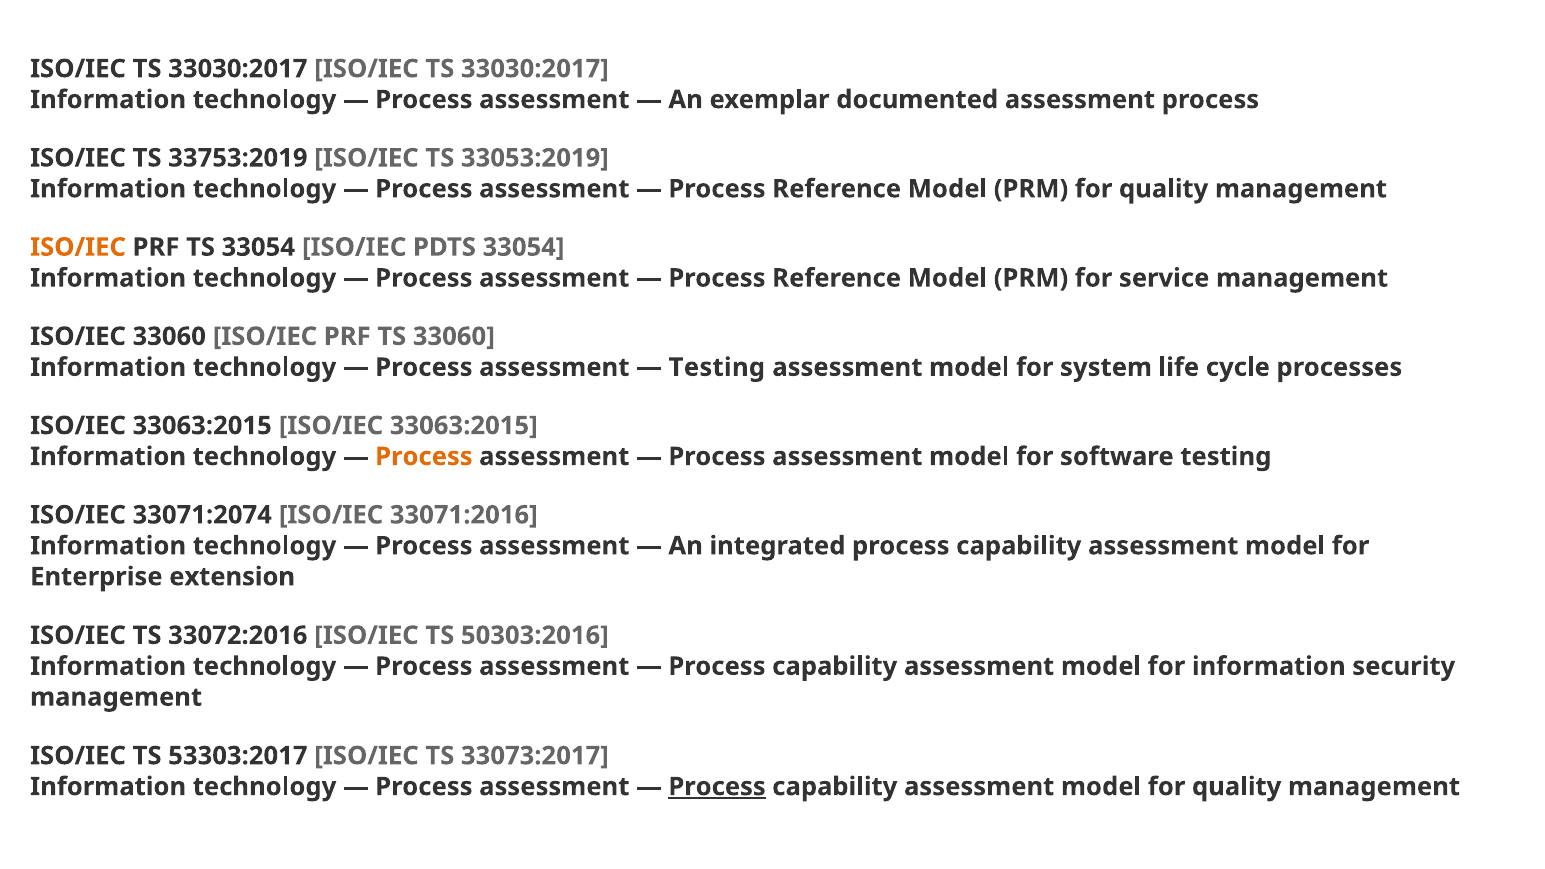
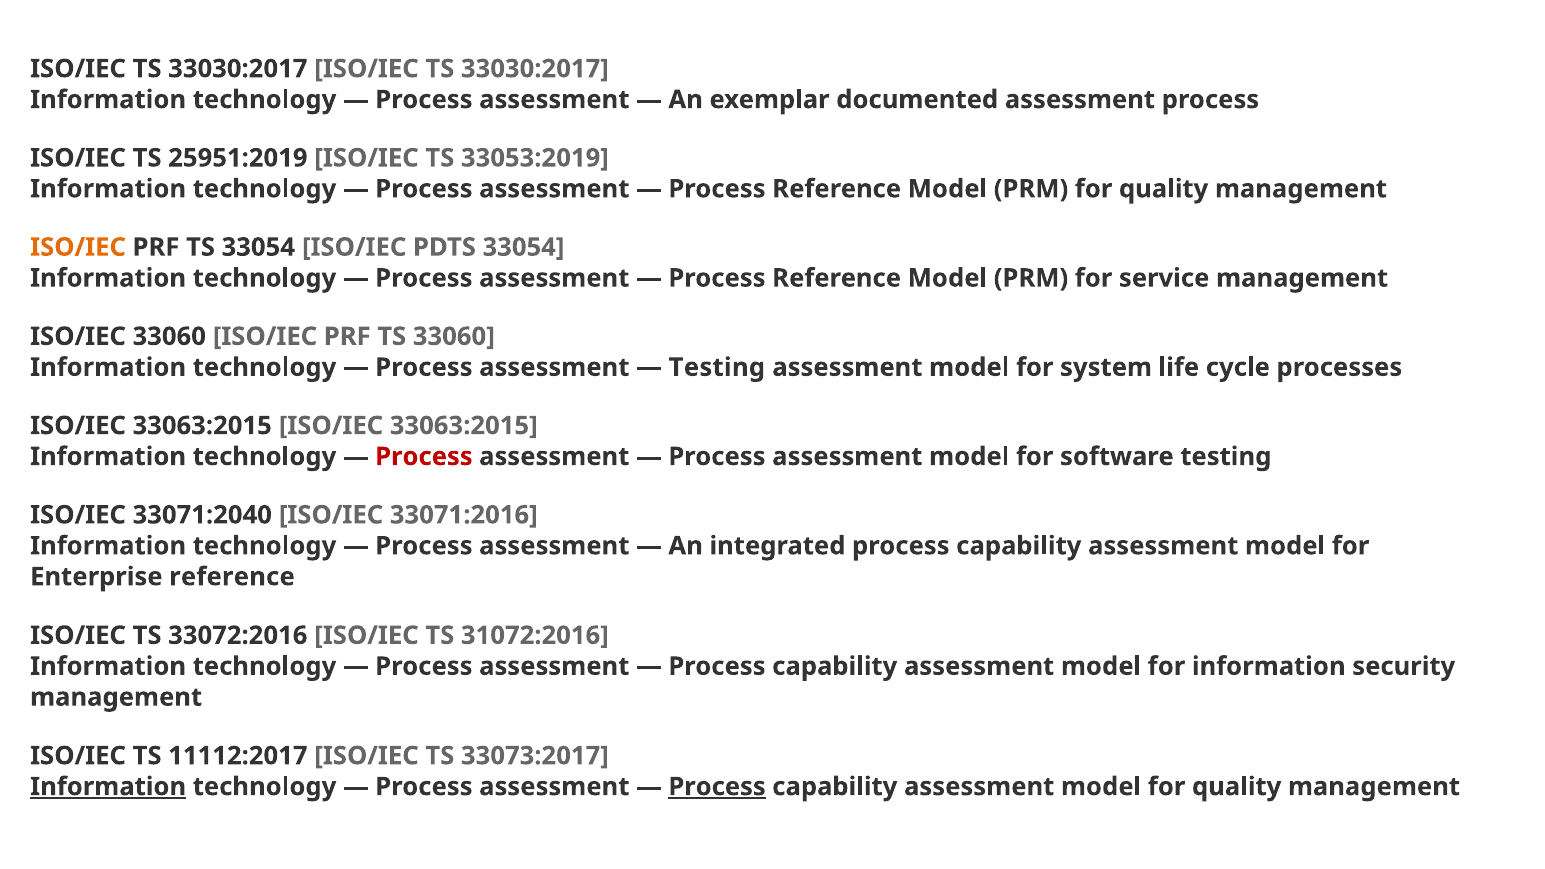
33753:2019: 33753:2019 -> 25951:2019 (238, 158)
Process colour: orange -> red (424, 457)
33071:2074: 33071:2074 -> 33071:2040 (202, 515)
Enterprise extension: extension -> reference (232, 577)
50303:2016: 50303:2016 -> 31072:2016 (535, 635)
53303:2017: 53303:2017 -> 11112:2017 (238, 756)
Information underline: none -> present (108, 787)
